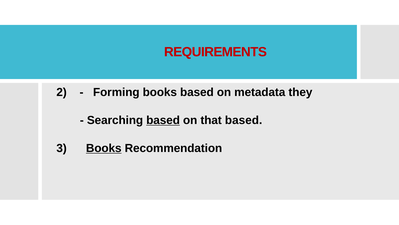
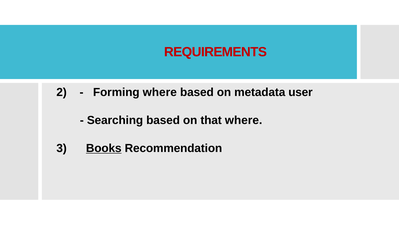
Forming books: books -> where (160, 92)
they: they -> user (300, 92)
based underline: present -> none (163, 120)
that based: based -> where (244, 120)
